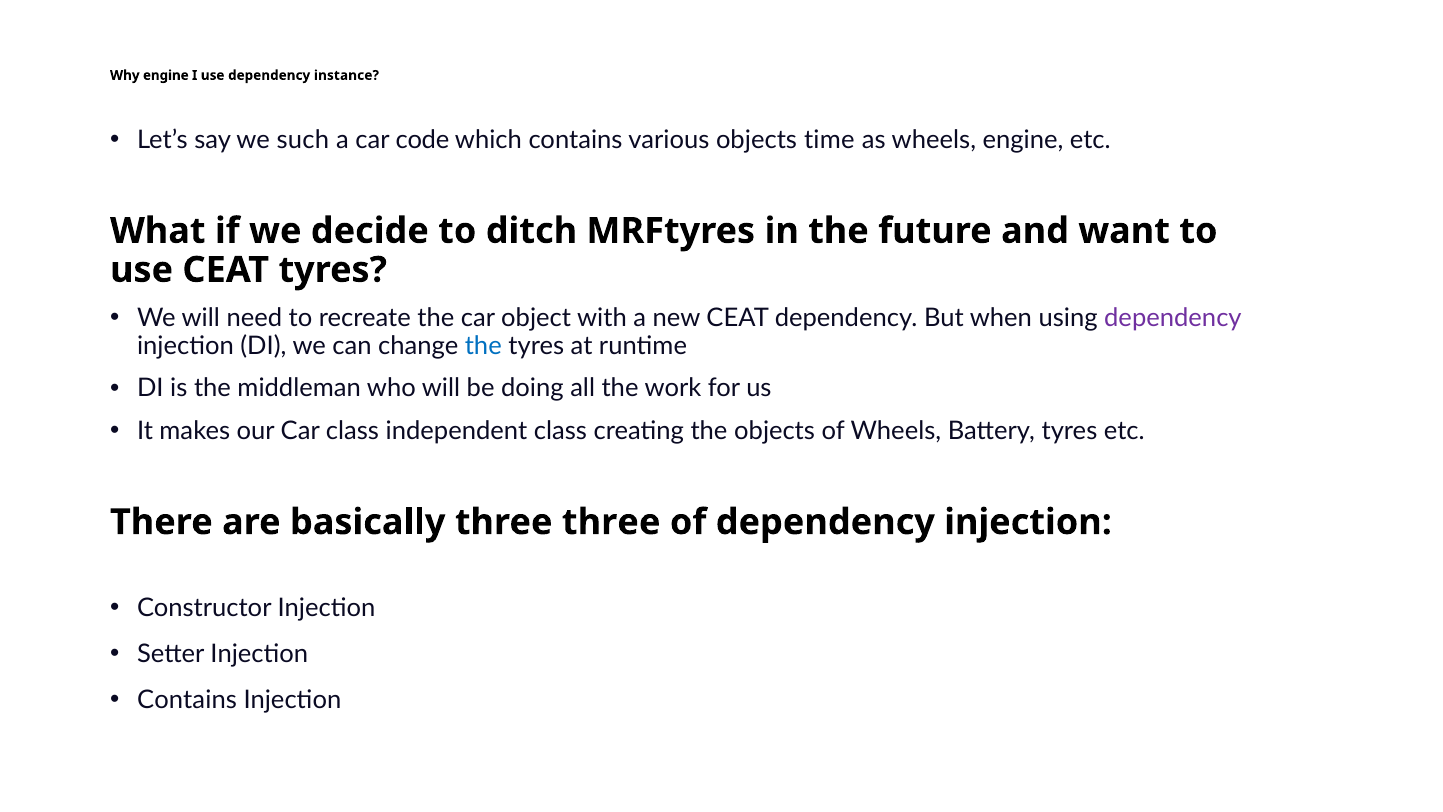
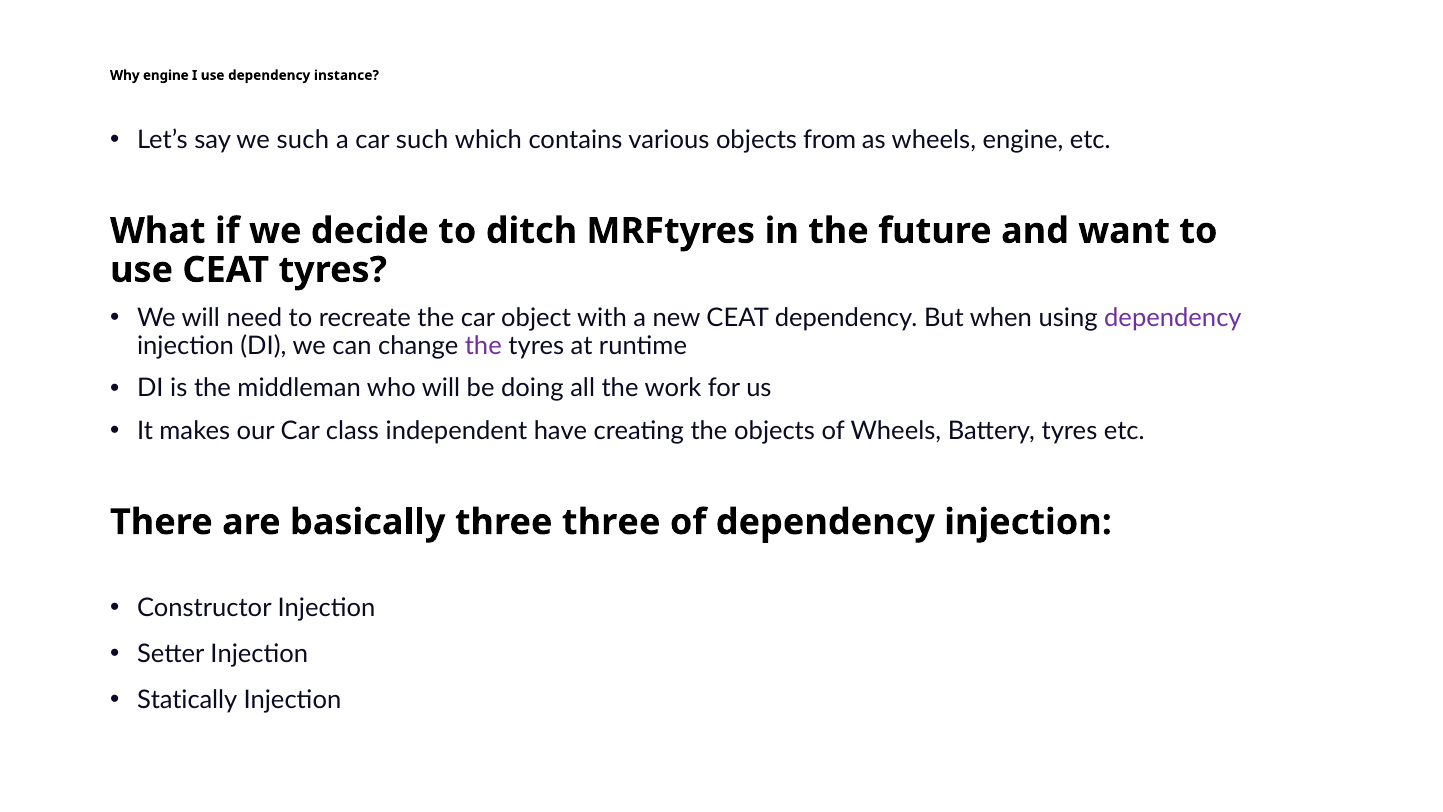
car code: code -> such (422, 140)
time: time -> from (830, 140)
the colour: blue -> purple (483, 346)
independent class: class -> have (560, 431)
Contains: Contains -> Statically (187, 700)
